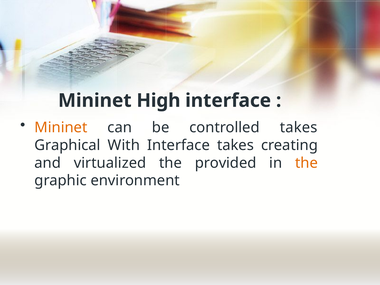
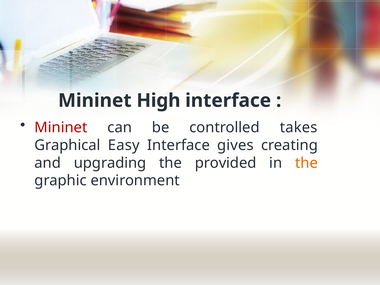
Mininet colour: orange -> red (61, 127)
With: With -> Easy (124, 145)
Interface takes: takes -> gives (235, 145)
virtualized: virtualized -> upgrading (110, 163)
